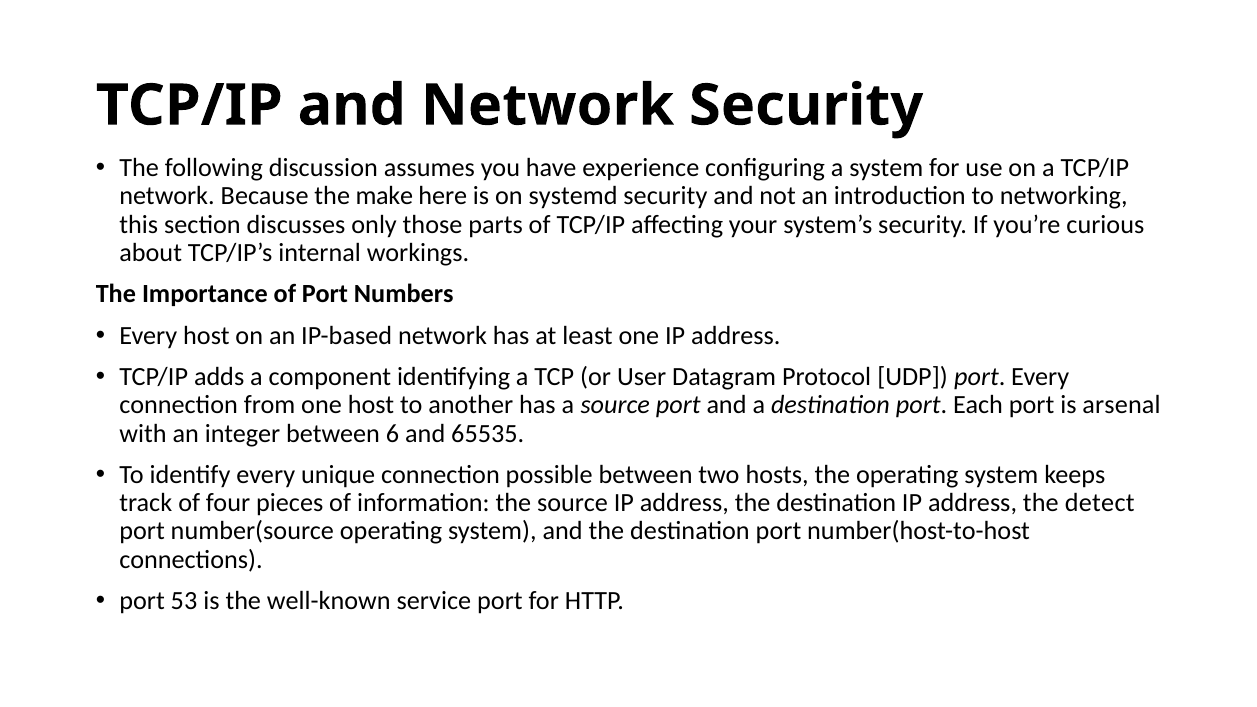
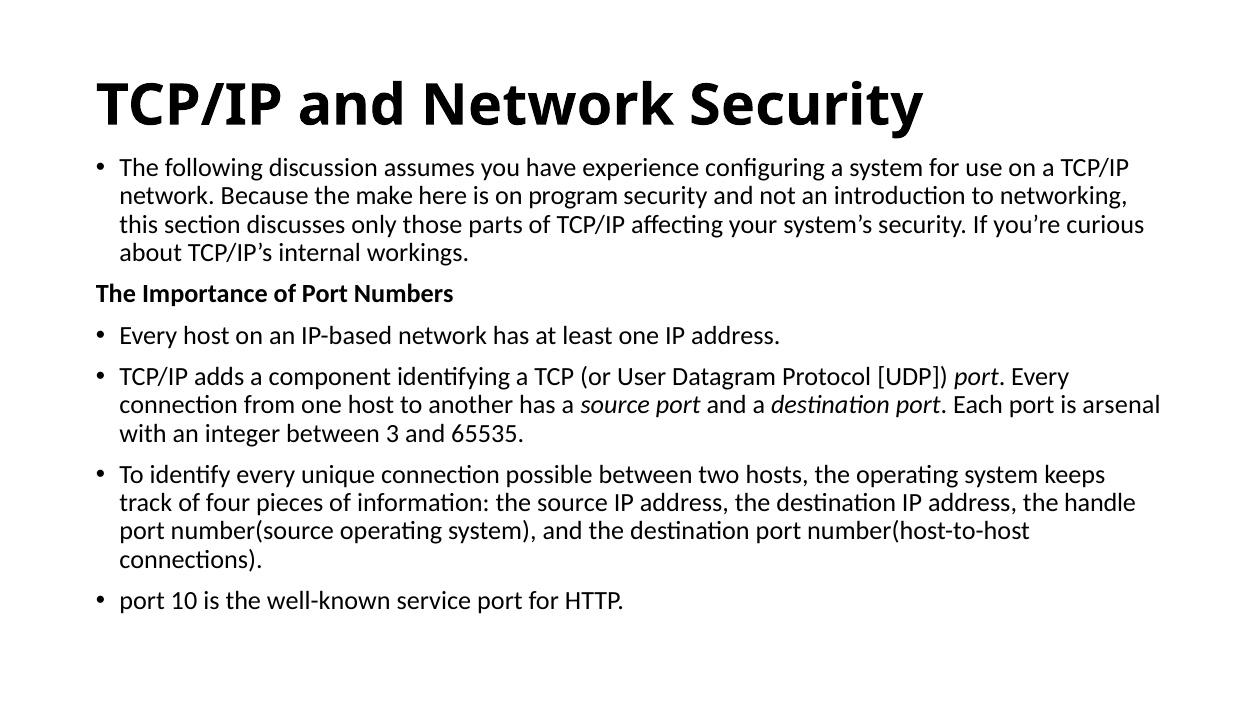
systemd: systemd -> program (573, 196)
6: 6 -> 3 (393, 433)
detect: detect -> handle (1100, 503)
53: 53 -> 10 (184, 601)
